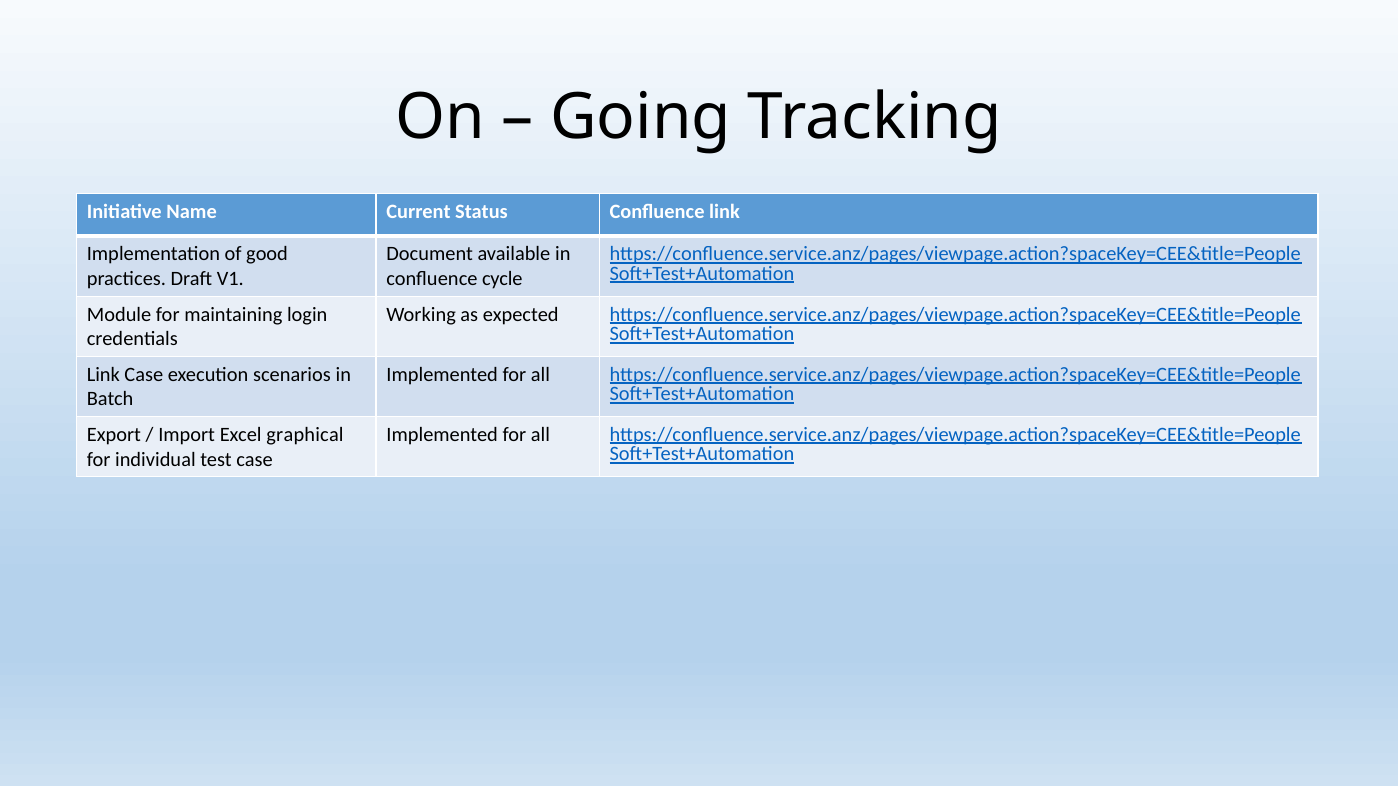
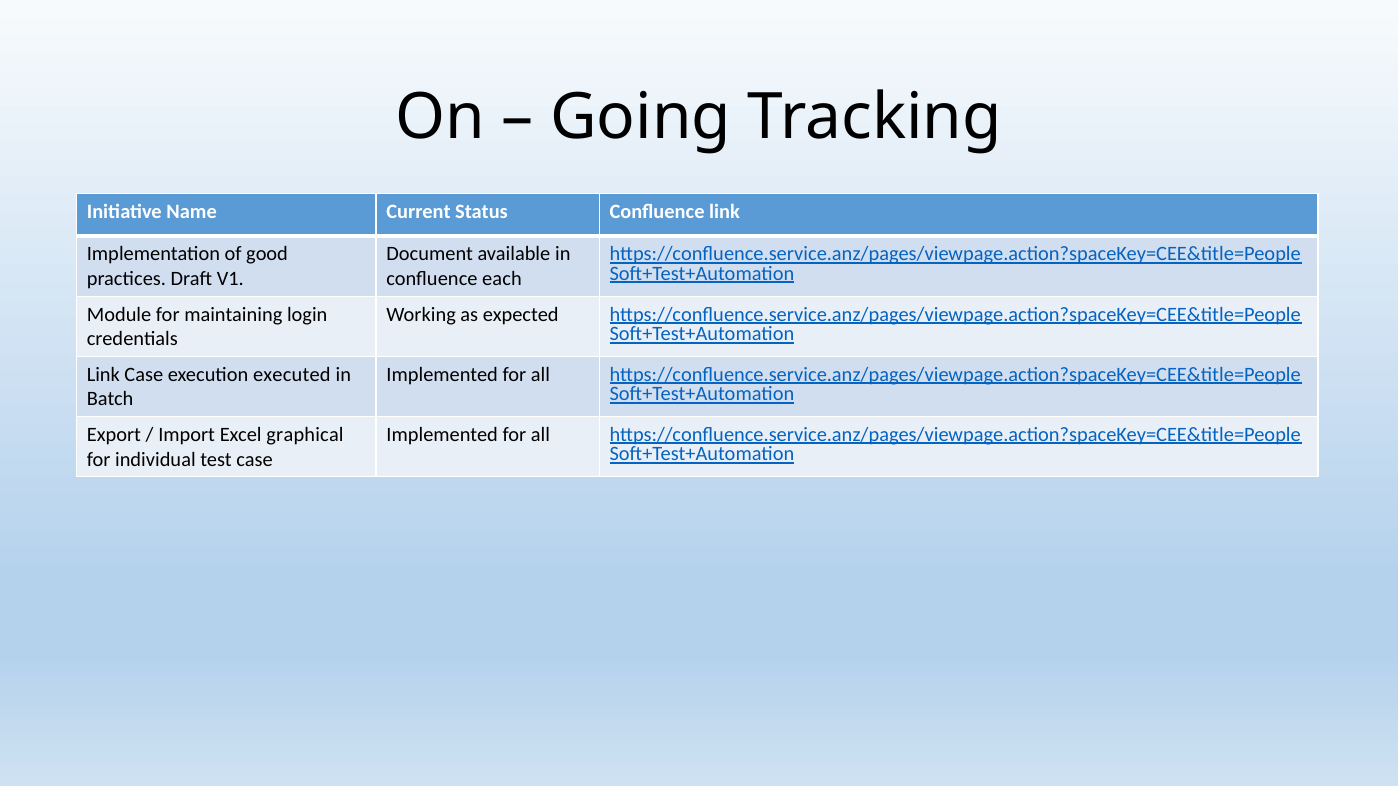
cycle: cycle -> each (502, 279)
scenarios: scenarios -> executed (292, 375)
